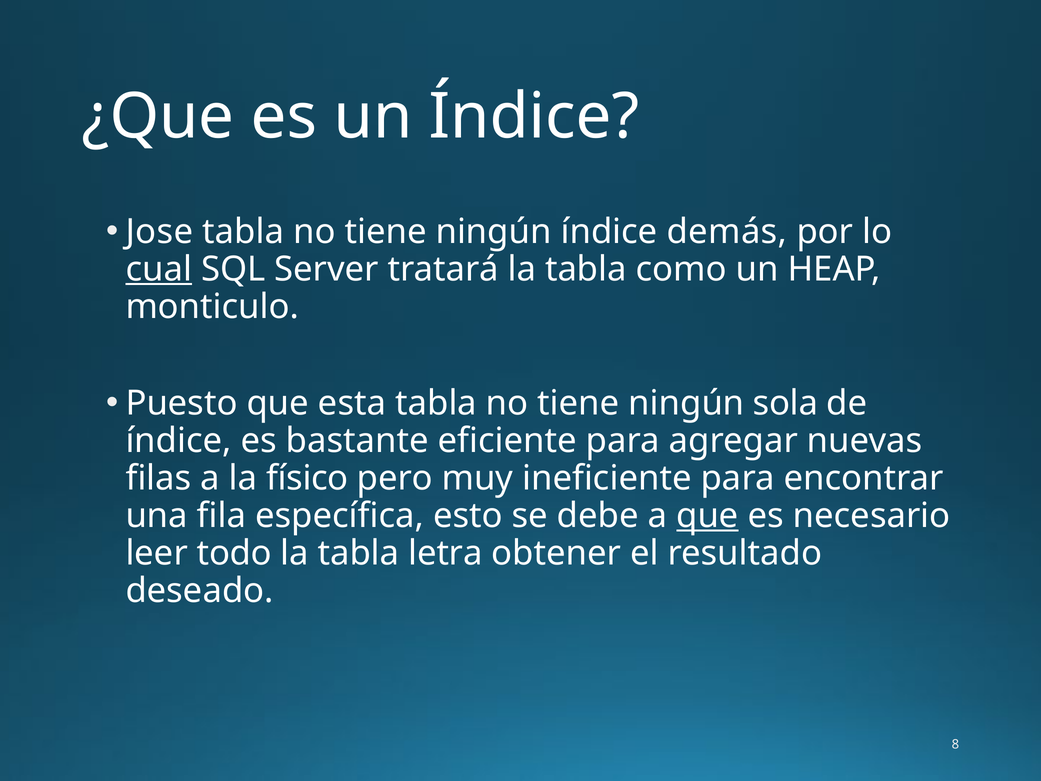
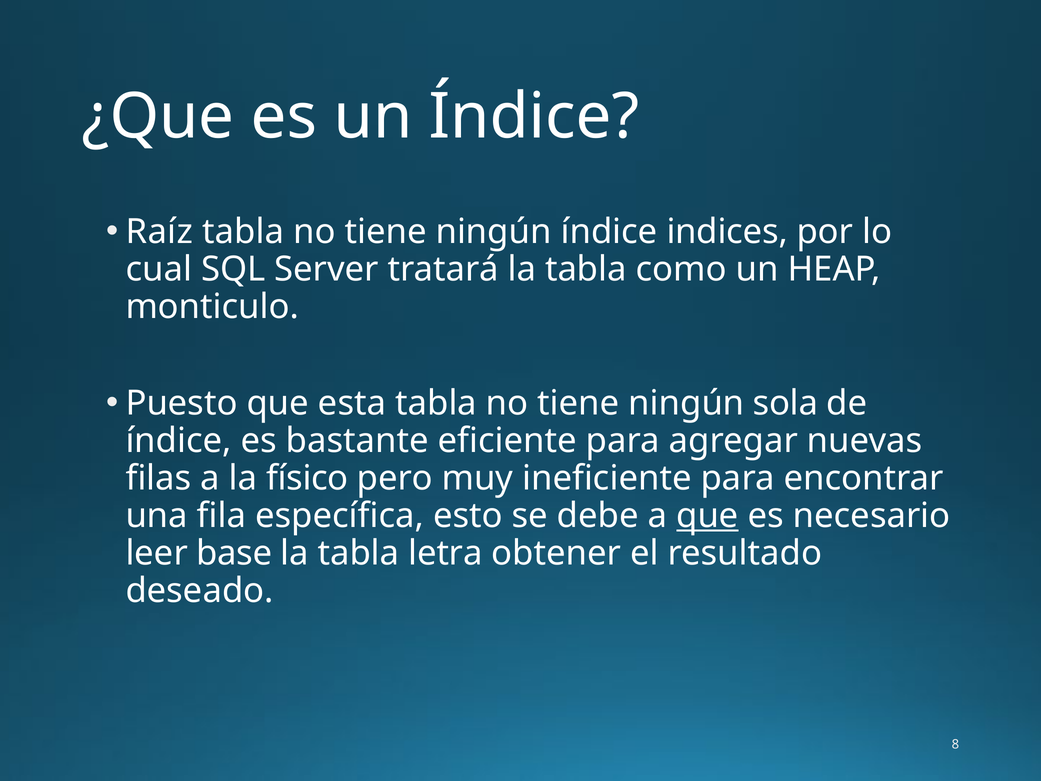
Jose: Jose -> Raíz (159, 232)
demás: demás -> indices (727, 232)
cual underline: present -> none (159, 269)
todo: todo -> base (234, 553)
